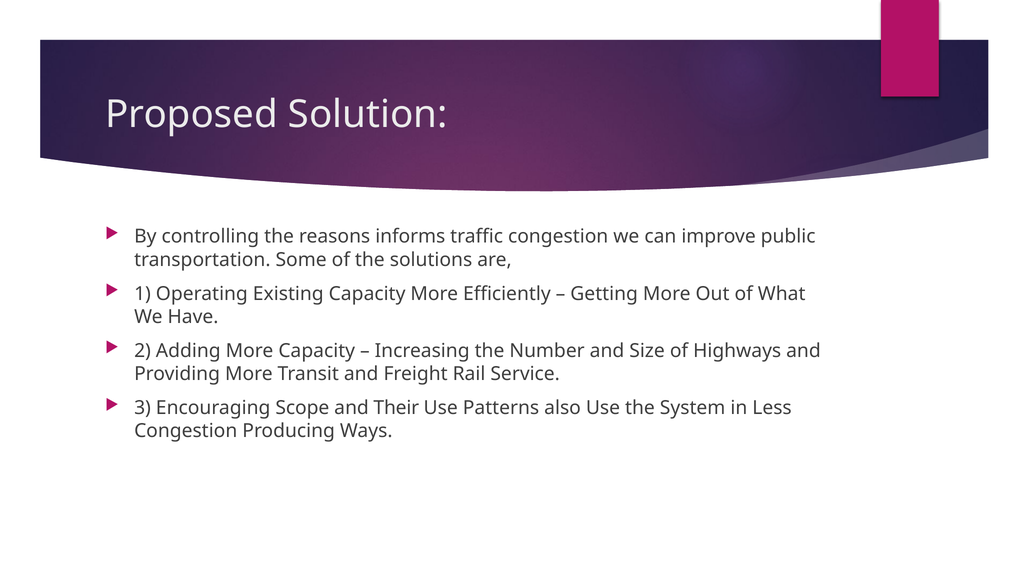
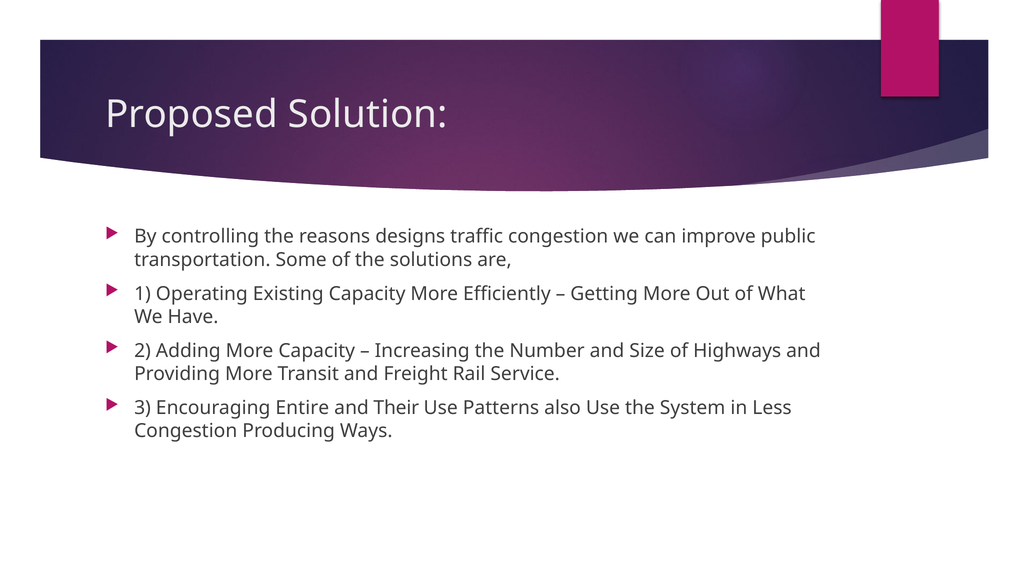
informs: informs -> designs (410, 237)
Scope: Scope -> Entire (302, 408)
